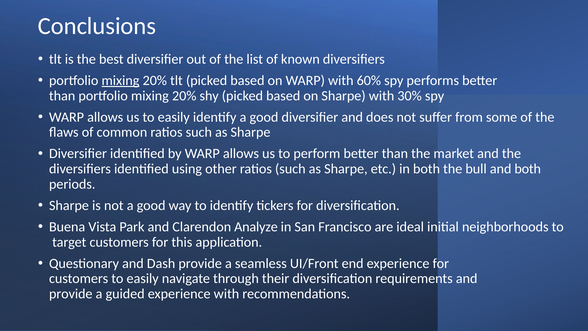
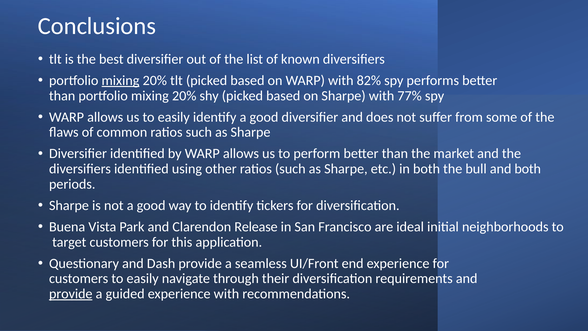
60%: 60% -> 82% (369, 80)
30%: 30% -> 77% (410, 96)
Analyze: Analyze -> Release (256, 227)
provide underline: none -> present (71, 294)
